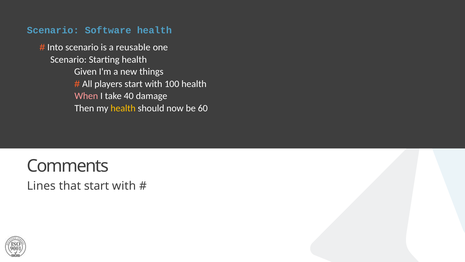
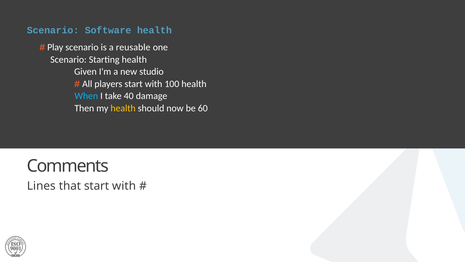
Into: Into -> Play (55, 47)
things: things -> studio (151, 72)
When colour: pink -> light blue (86, 96)
